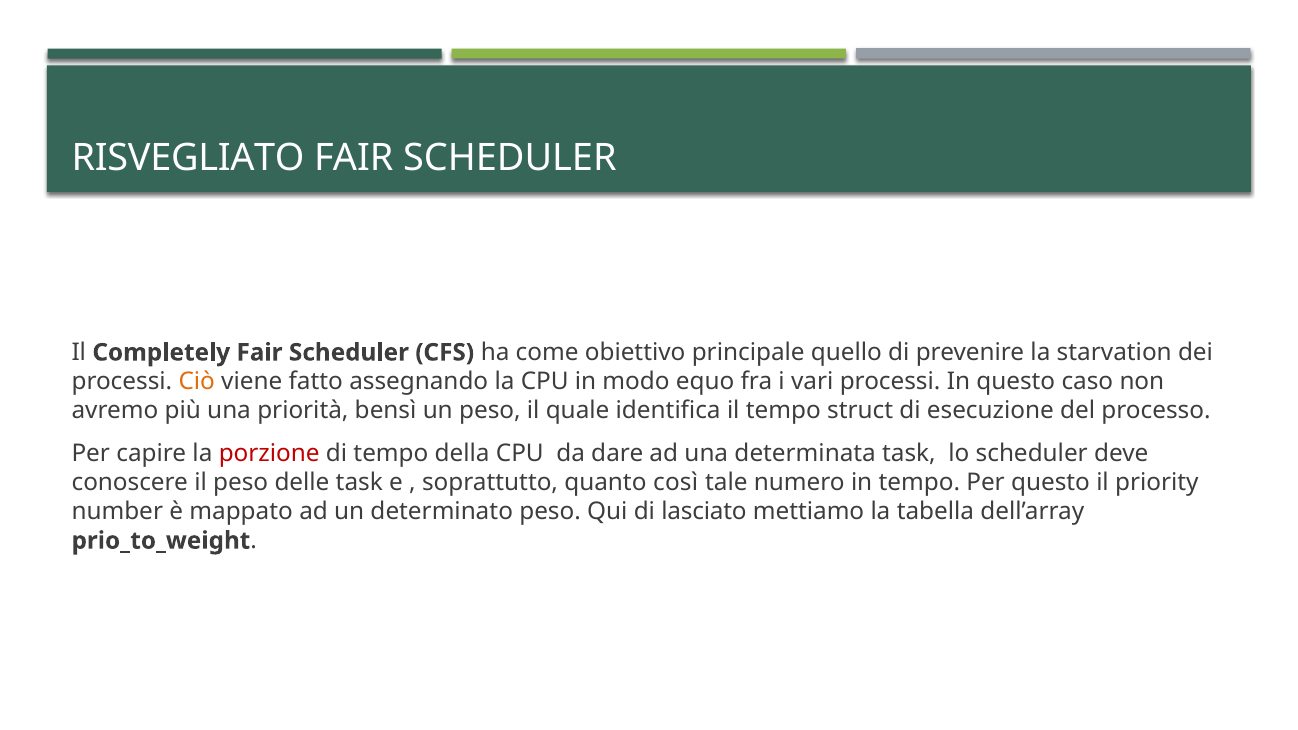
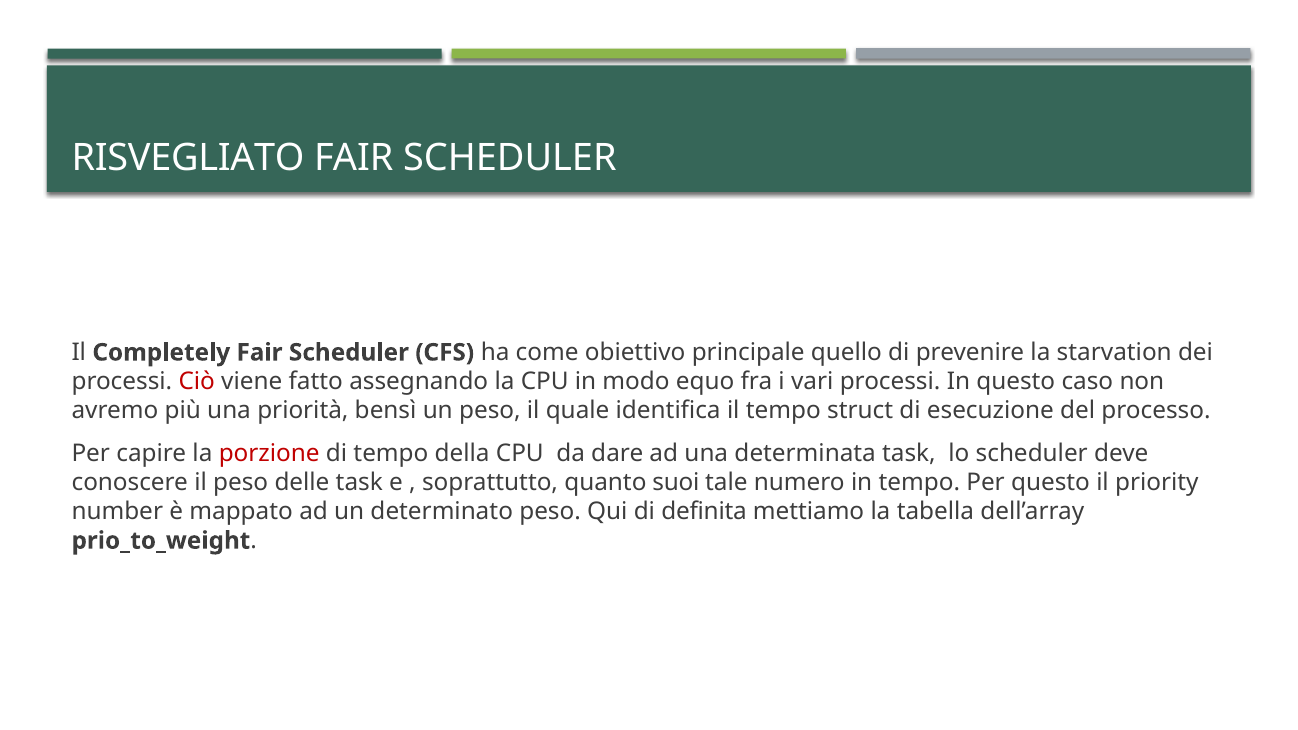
Ciò colour: orange -> red (197, 382)
così: così -> suoi (676, 482)
lasciato: lasciato -> definita (704, 512)
